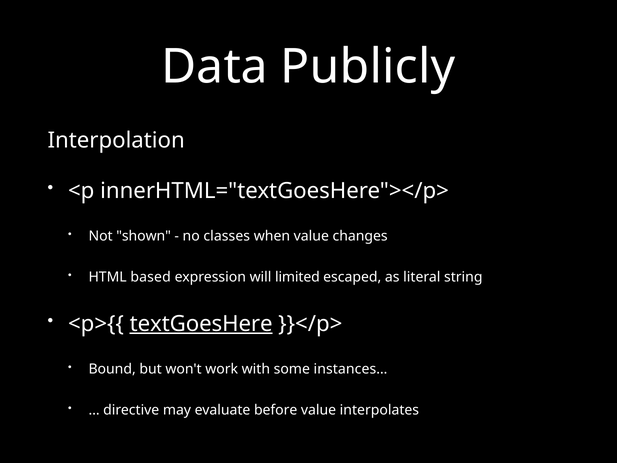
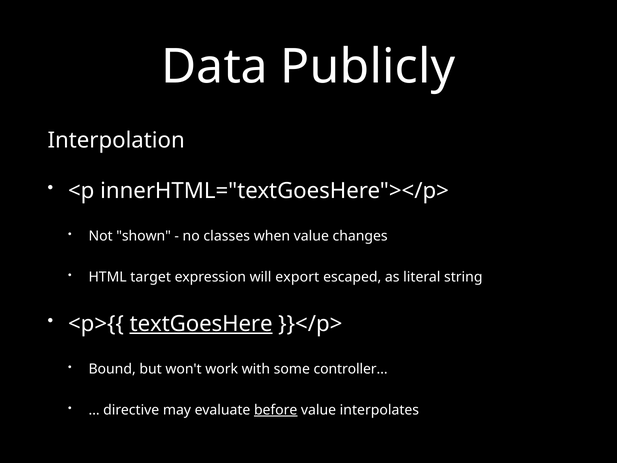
based: based -> target (151, 277)
limited: limited -> export (297, 277)
instances…: instances… -> controller… (351, 369)
before underline: none -> present (276, 410)
